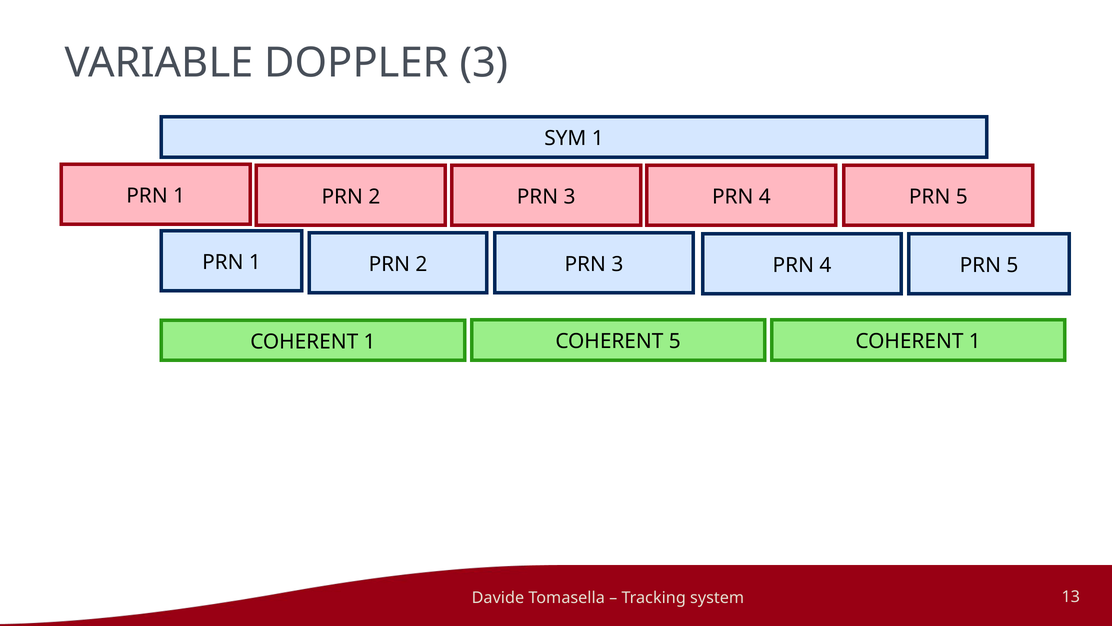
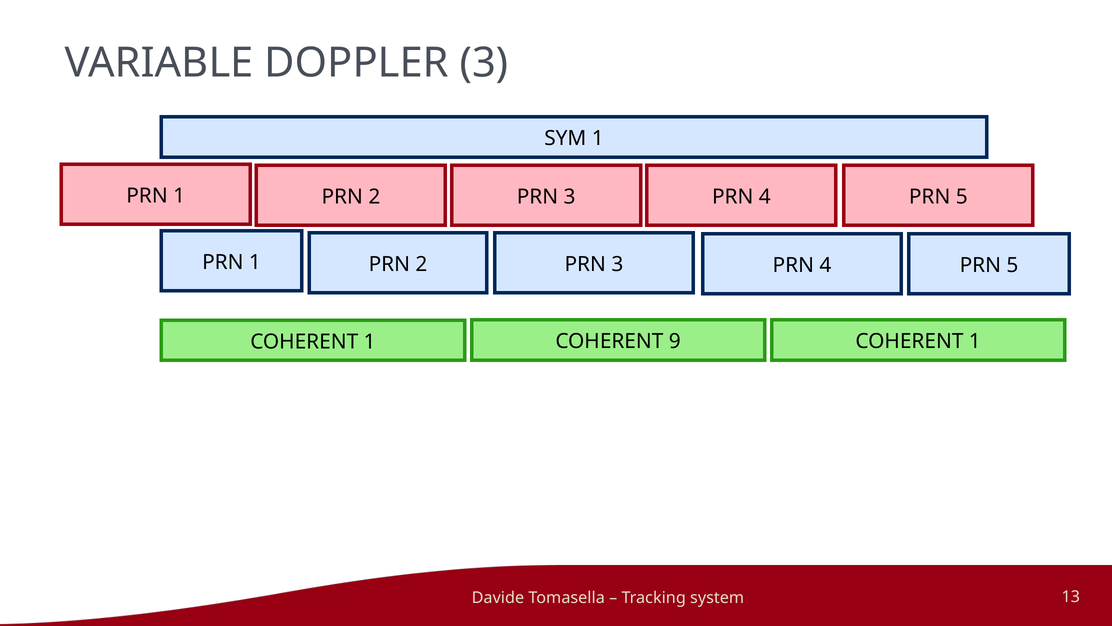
COHERENT 5: 5 -> 9 (675, 341)
